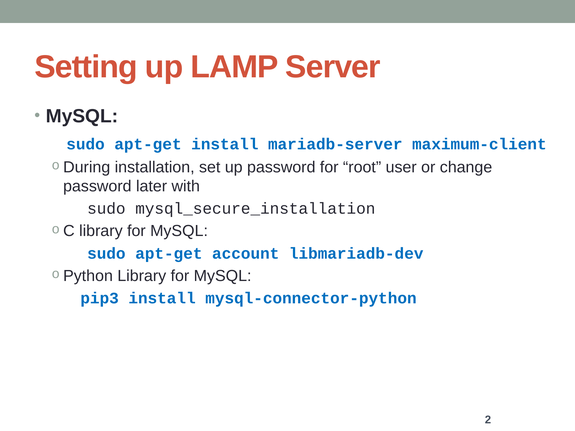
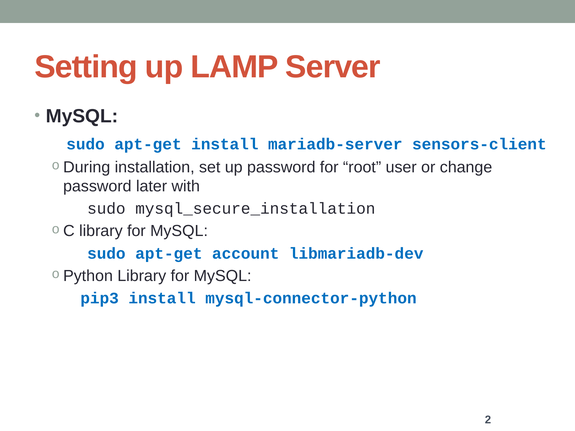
maximum-client: maximum-client -> sensors-client (479, 144)
